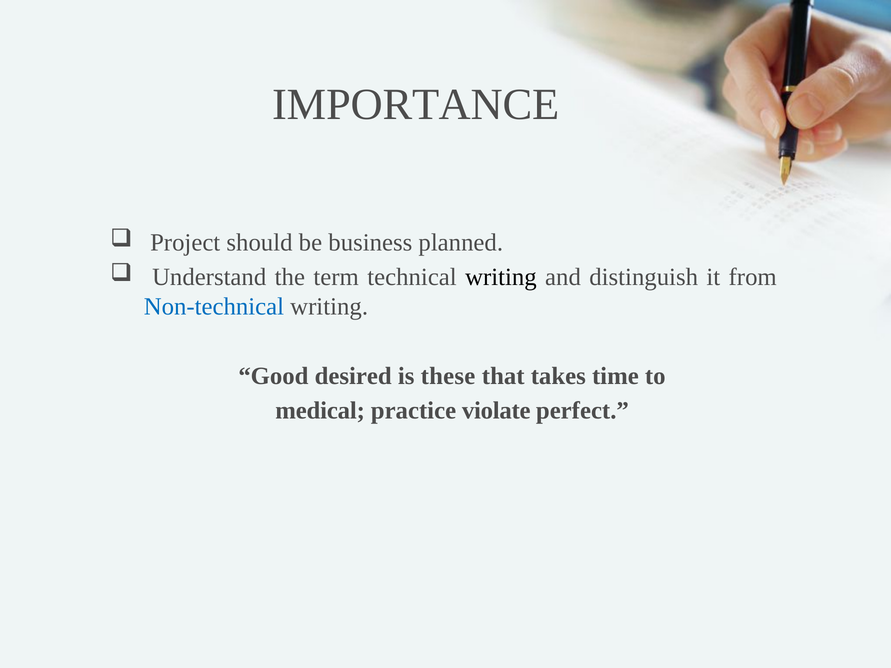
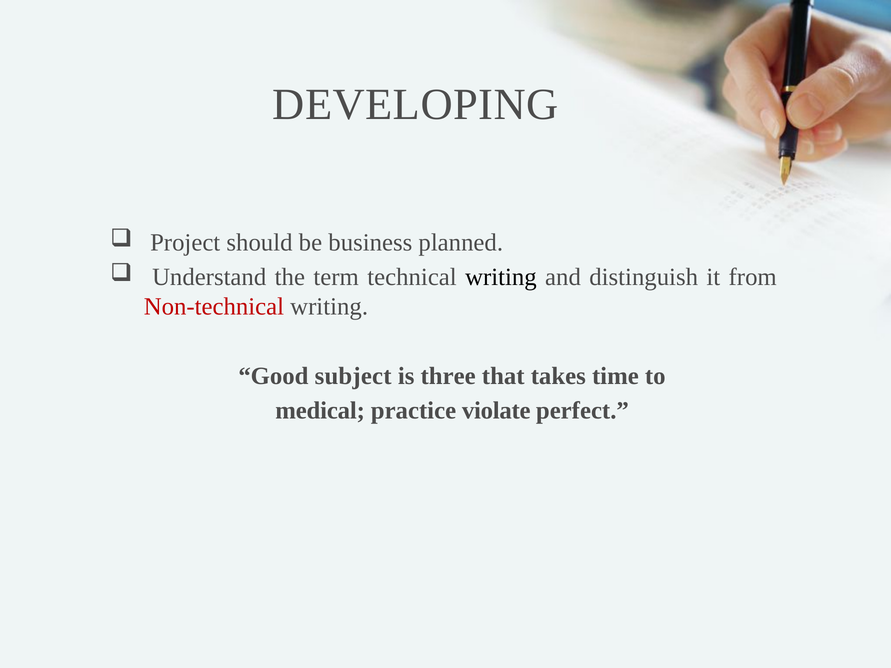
IMPORTANCE: IMPORTANCE -> DEVELOPING (415, 105)
Non-technical colour: blue -> red (214, 307)
desired: desired -> subject (353, 376)
these: these -> three (448, 376)
